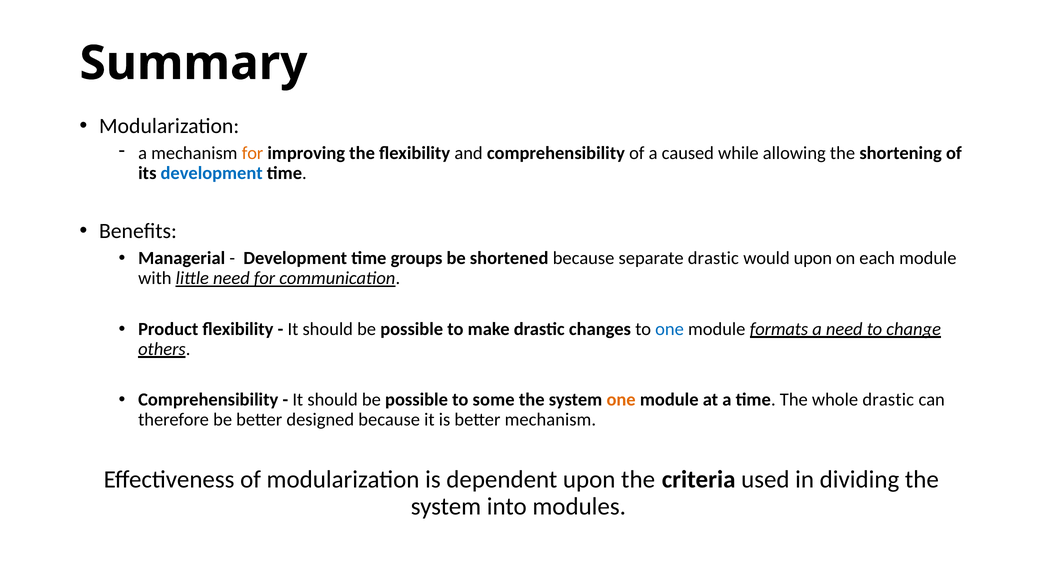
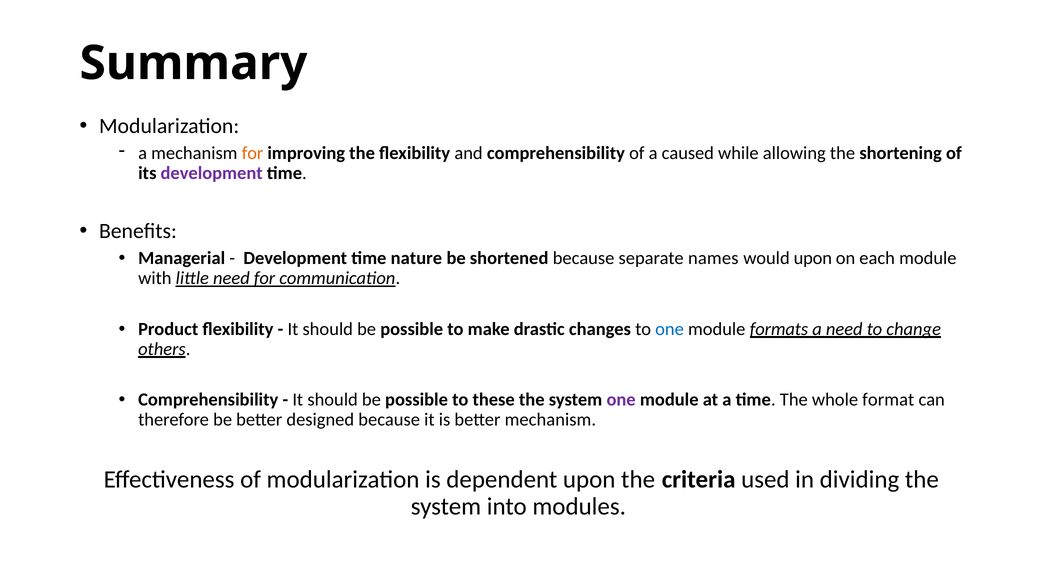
development colour: blue -> purple (212, 173)
groups: groups -> nature (416, 258)
separate drastic: drastic -> names (713, 258)
some: some -> these (494, 400)
one colour: orange -> purple (621, 400)
whole drastic: drastic -> format (888, 400)
